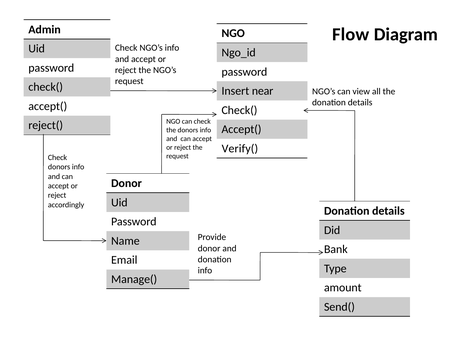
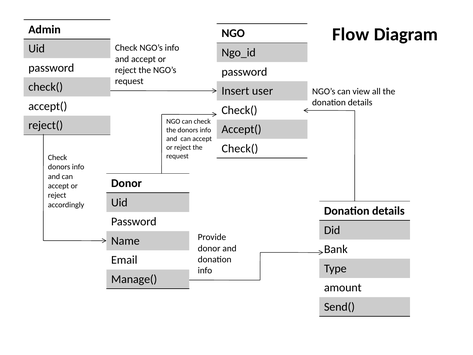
near: near -> user (262, 91)
Verify(: Verify( -> Check( (240, 148)
